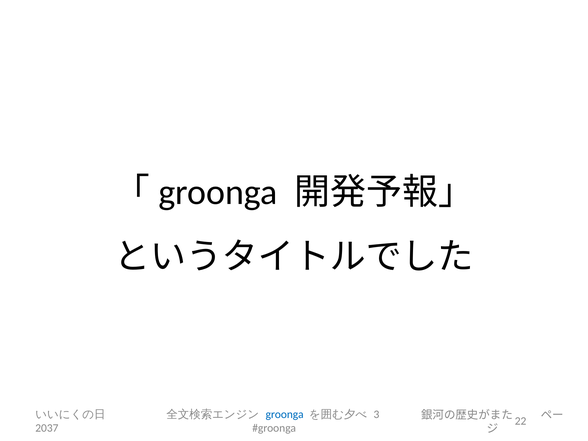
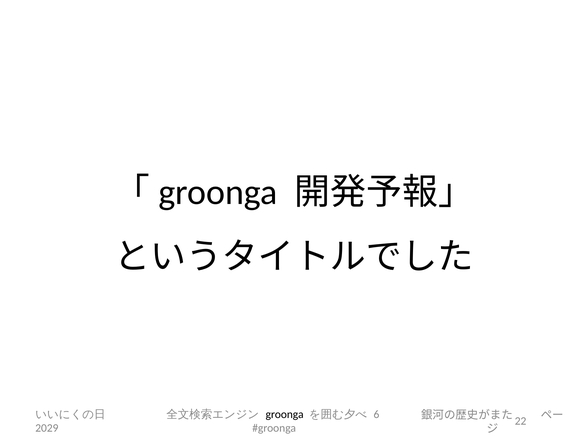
groonga colour: blue -> black (285, 414)
3: 3 -> 6 (376, 414)
2037: 2037 -> 2029 (47, 428)
